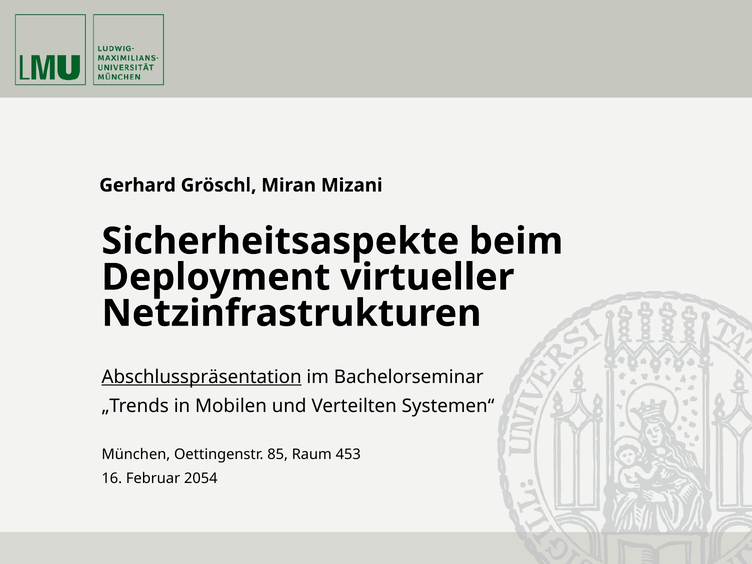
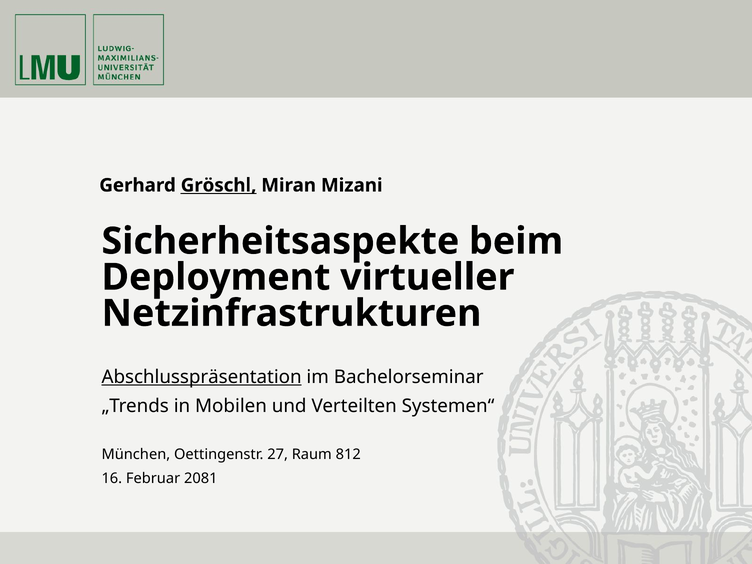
Gröschl underline: none -> present (219, 185)
85: 85 -> 27 (278, 455)
453: 453 -> 812 (348, 455)
2054: 2054 -> 2081 (201, 478)
